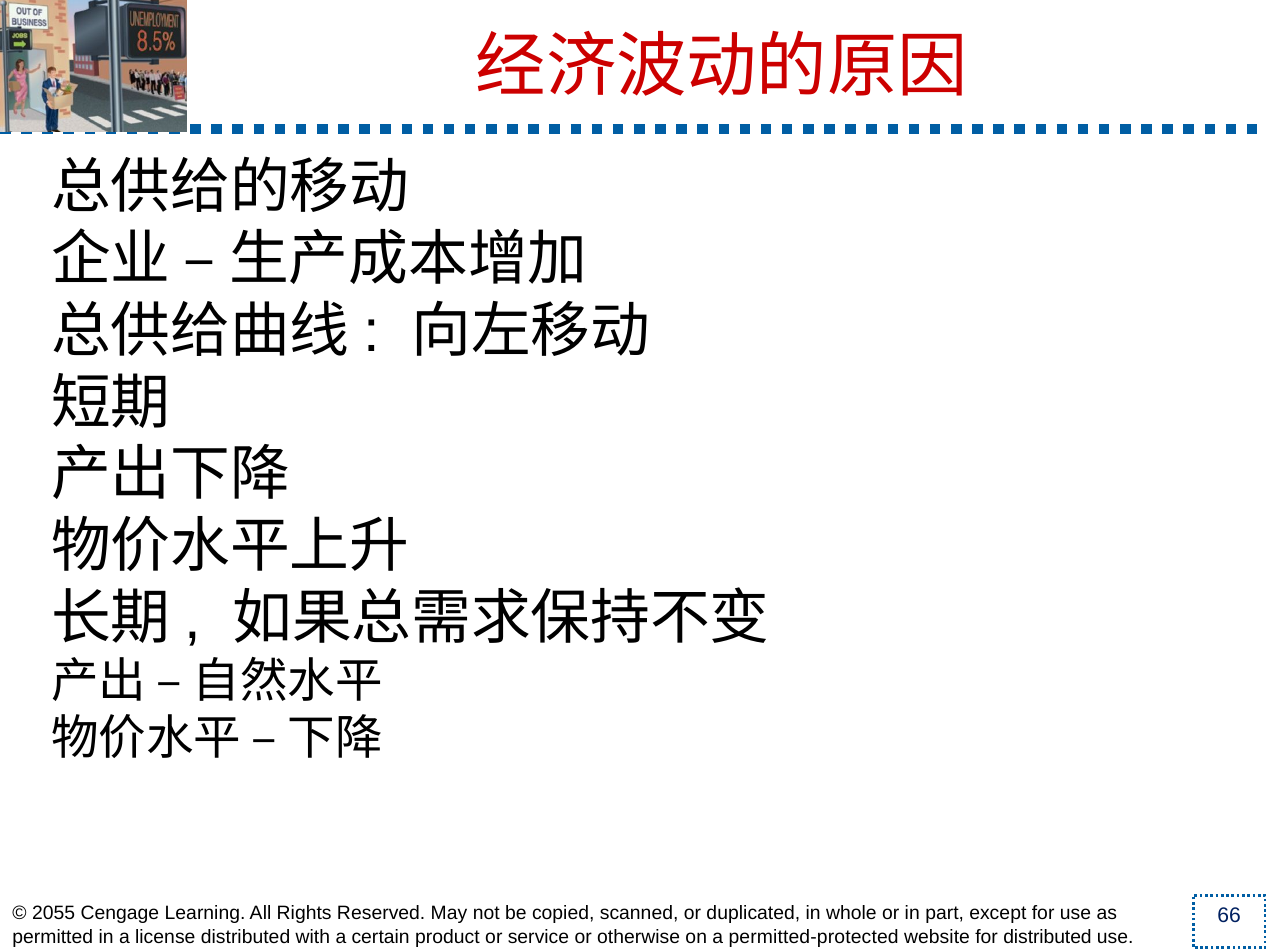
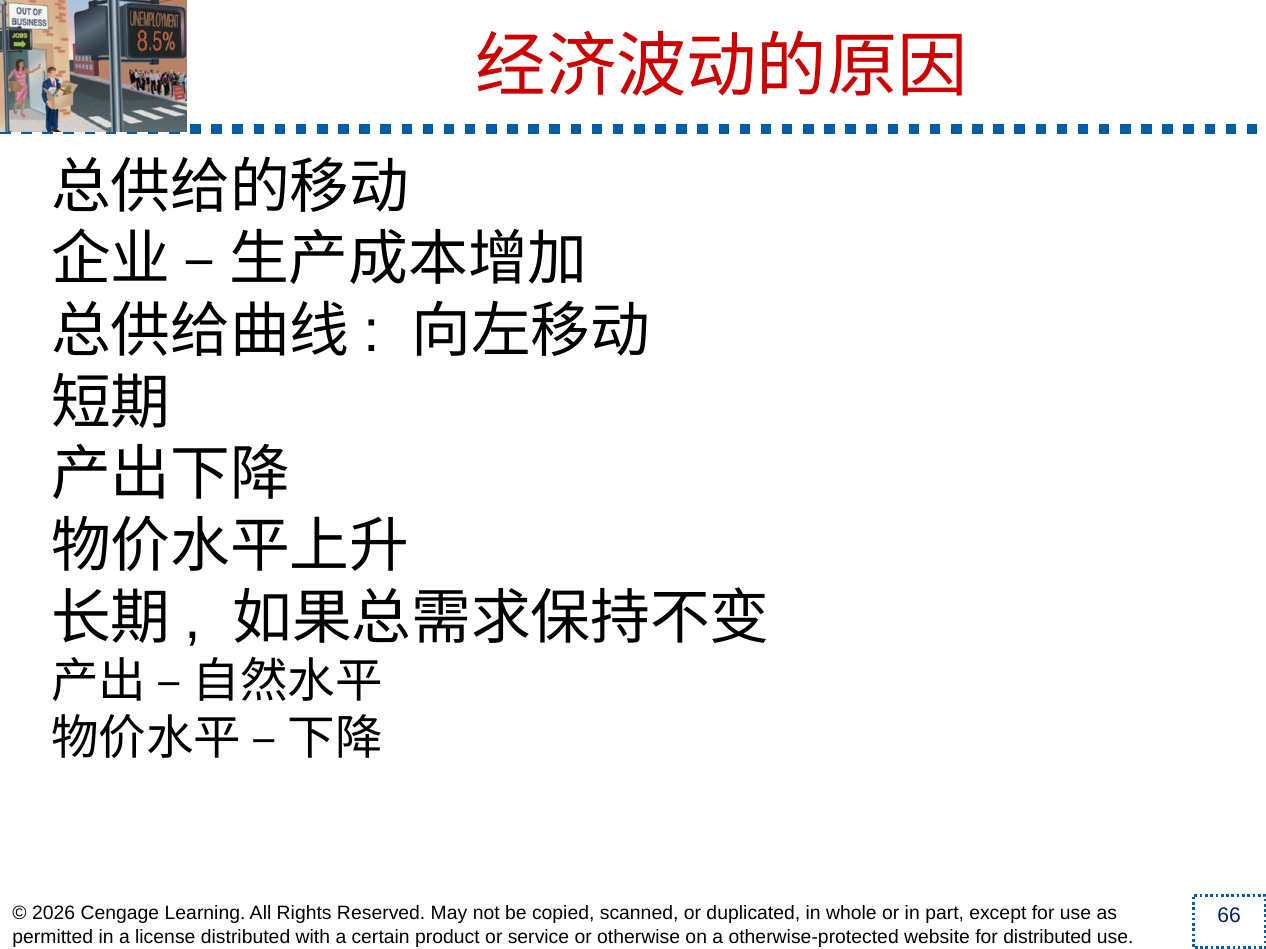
2055: 2055 -> 2026 (54, 914)
permitted-protected: permitted-protected -> otherwise-protected (814, 937)
